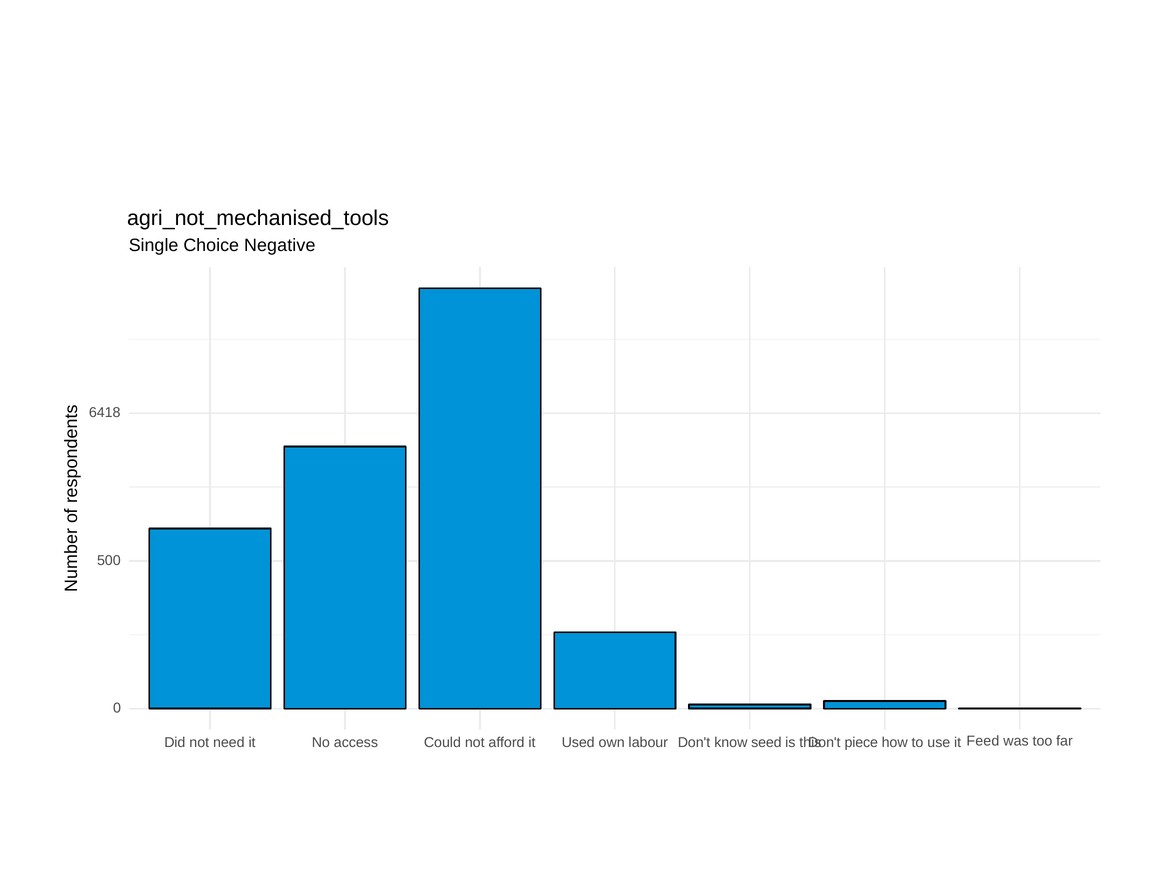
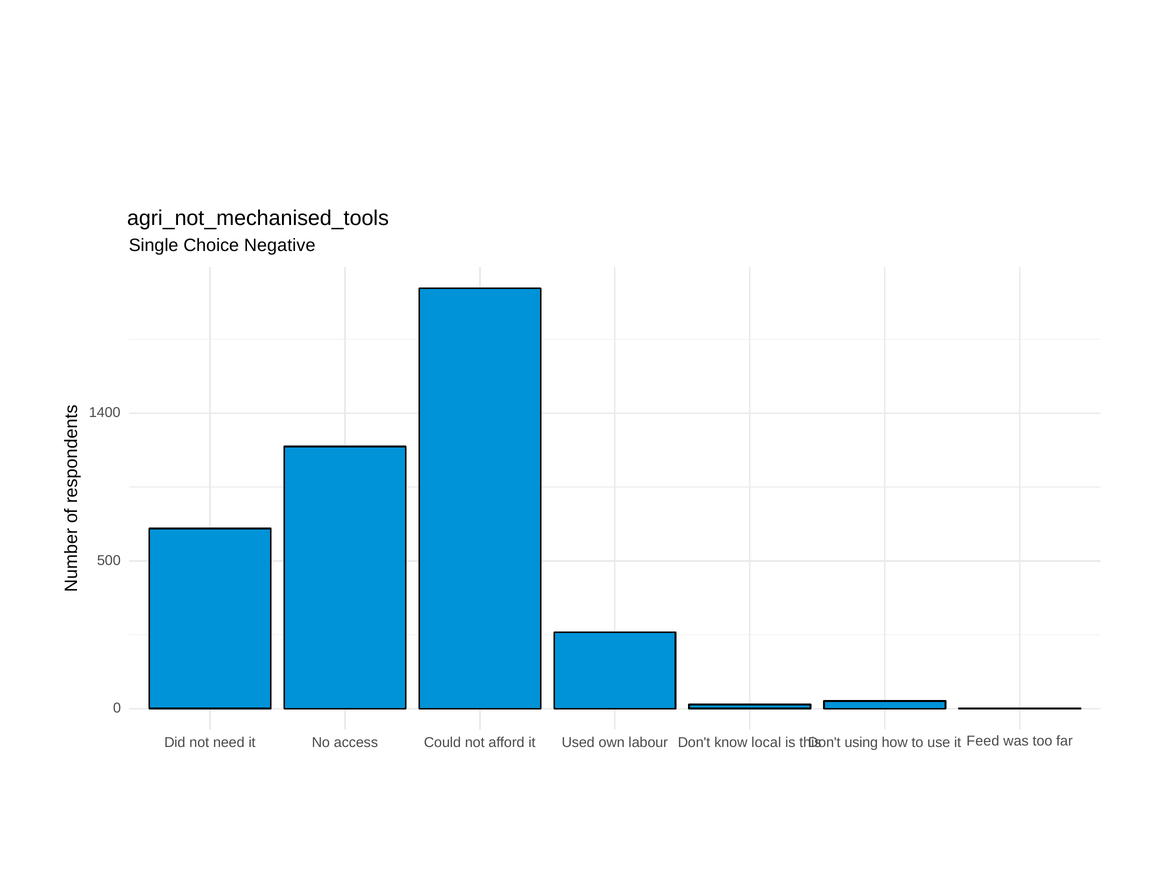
6418: 6418 -> 1400 (105, 413)
seed: seed -> local (766, 742)
piece: piece -> using (861, 742)
